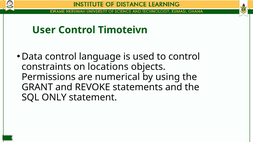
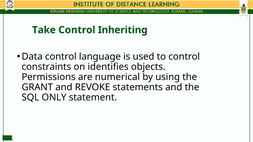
User: User -> Take (44, 30)
Timoteivn: Timoteivn -> Inheriting (123, 30)
locations: locations -> identifies (108, 67)
